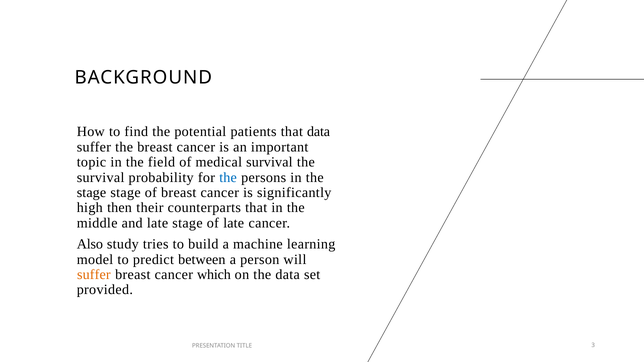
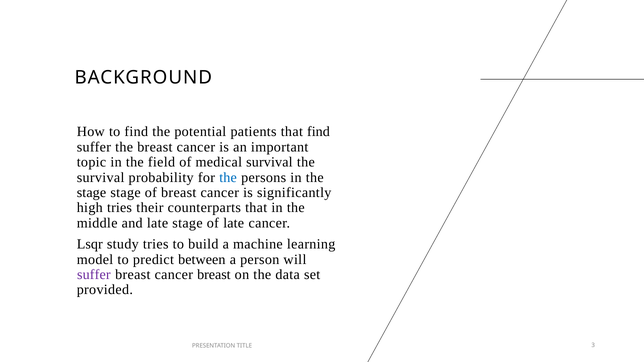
that data: data -> find (318, 132)
high then: then -> tries (120, 208)
Also: Also -> Lsqr (90, 244)
suffer colour: orange -> purple (94, 275)
cancer which: which -> breast (214, 275)
